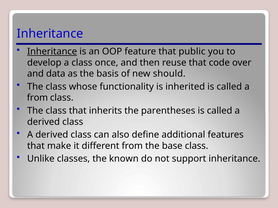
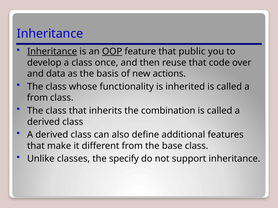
OOP underline: none -> present (112, 52)
should: should -> actions (169, 74)
parentheses: parentheses -> combination (168, 111)
known: known -> specify (124, 159)
